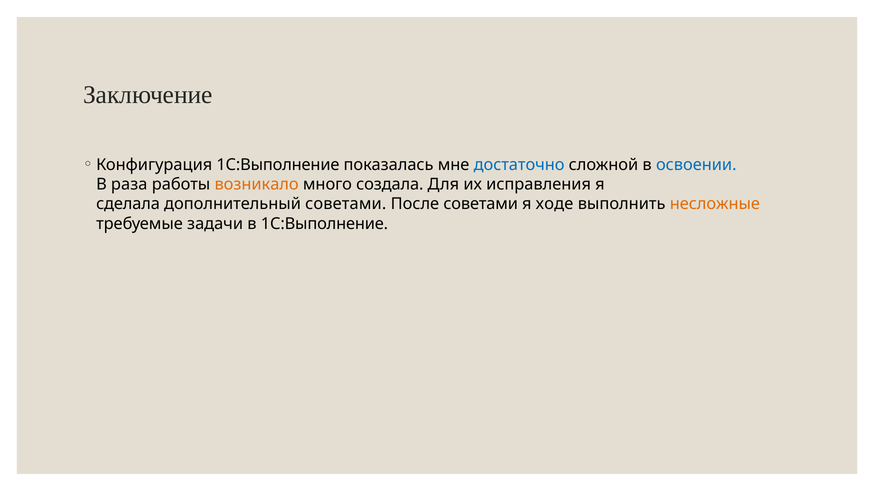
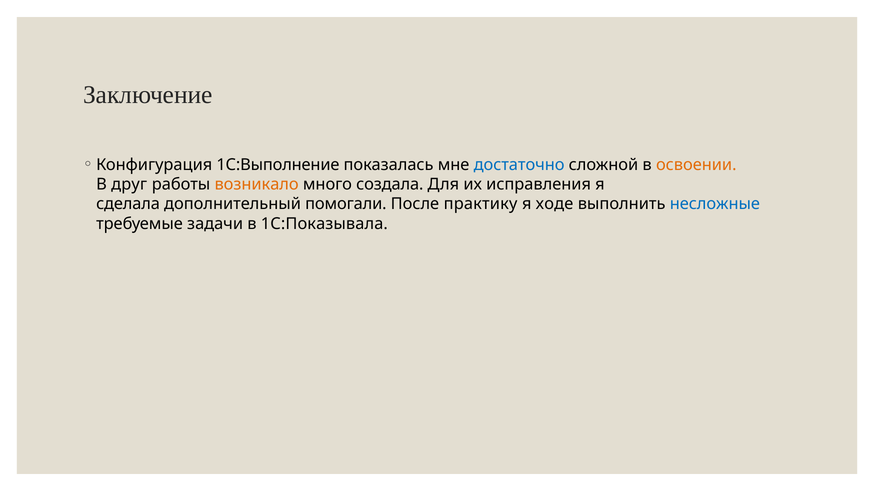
освоении colour: blue -> orange (696, 165)
раза: раза -> друг (129, 185)
дополнительный советами: советами -> помогали (346, 204)
После советами: советами -> практику (481, 204)
несложные colour: orange -> blue (715, 204)
в 1С:Выполнение: 1С:Выполнение -> 1С:Показывала (324, 224)
